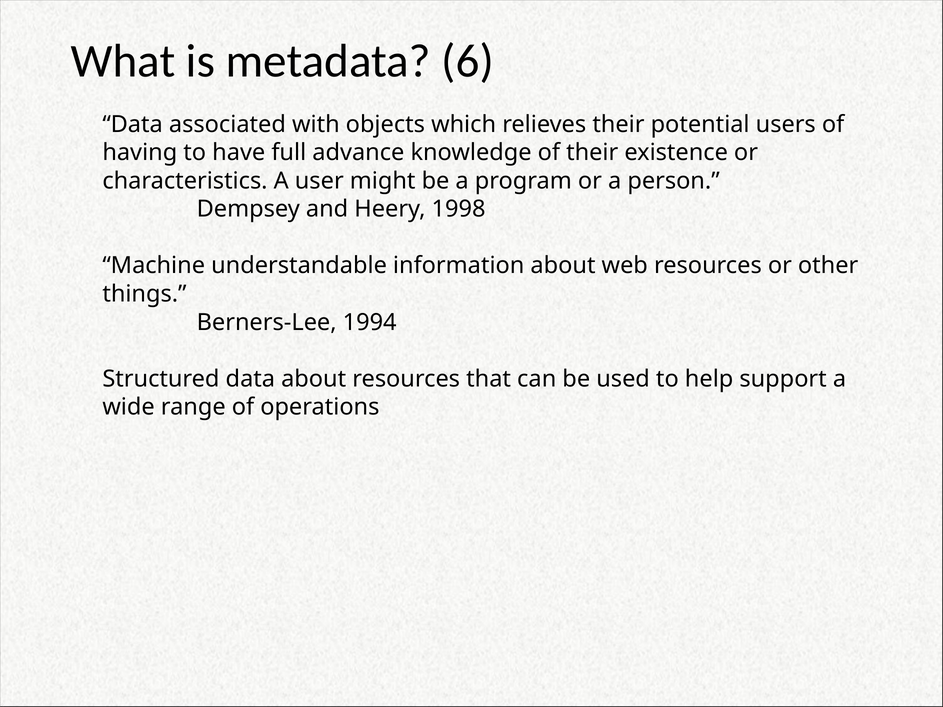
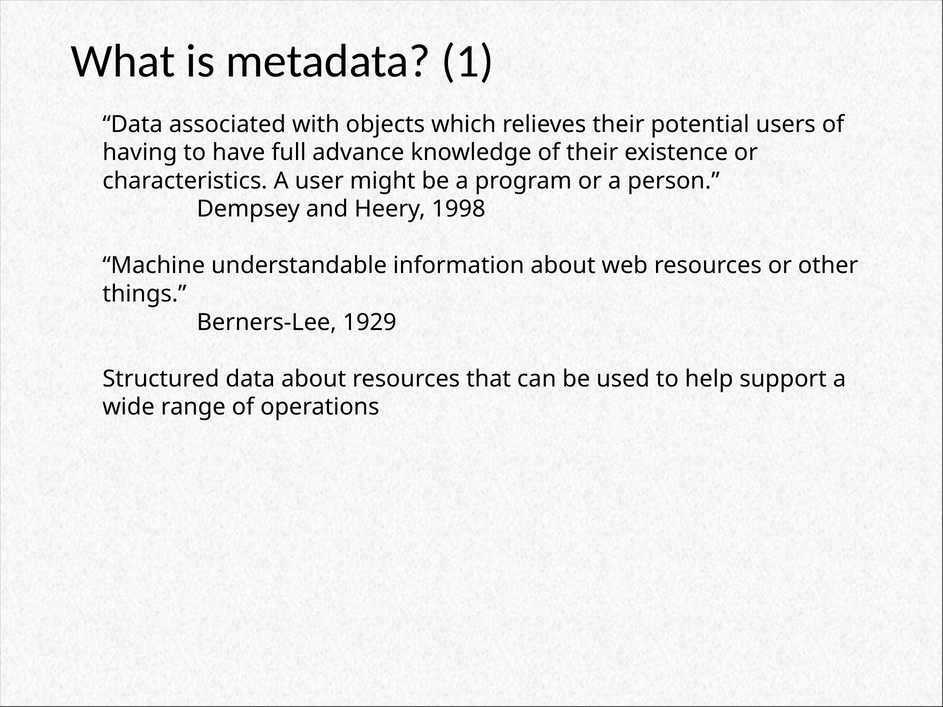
6: 6 -> 1 (468, 61)
1994: 1994 -> 1929 (370, 322)
